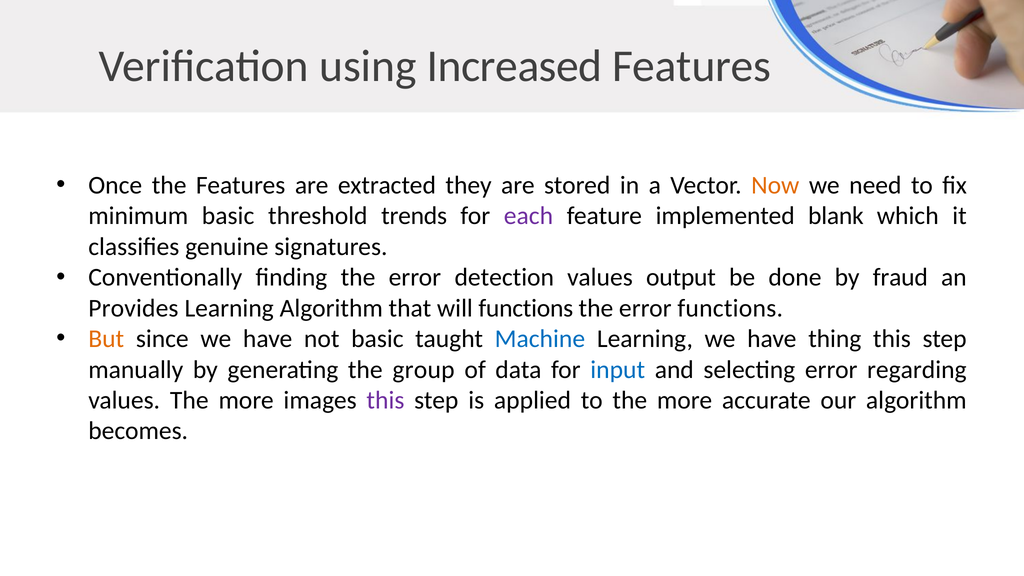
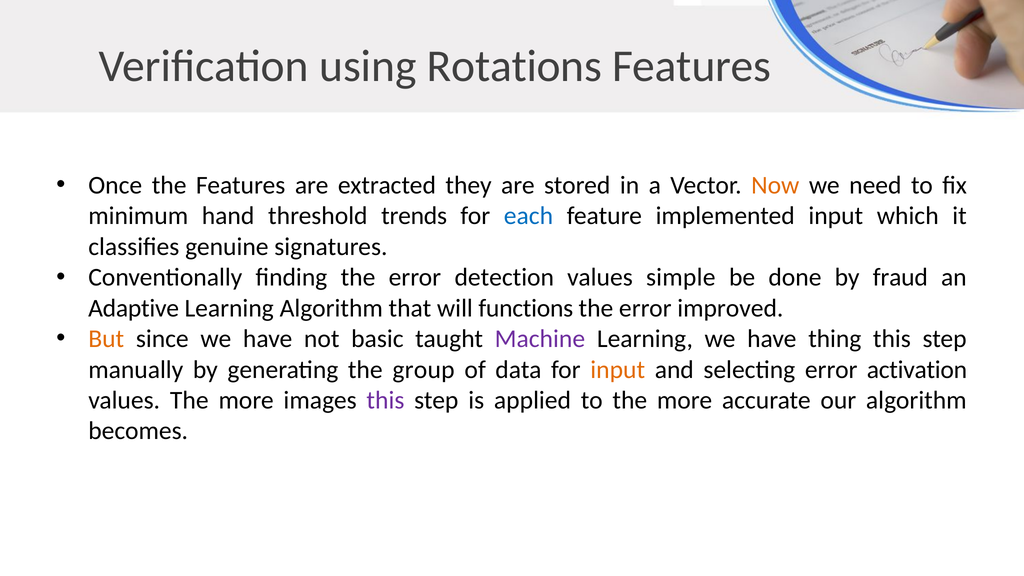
Increased: Increased -> Rotations (514, 66)
minimum basic: basic -> hand (228, 216)
each colour: purple -> blue (528, 216)
implemented blank: blank -> input (836, 216)
output: output -> simple (681, 277)
Provides: Provides -> Adaptive (134, 308)
error functions: functions -> improved (730, 308)
Machine colour: blue -> purple (540, 339)
input colour: blue -> orange (618, 370)
regarding: regarding -> activation (917, 370)
